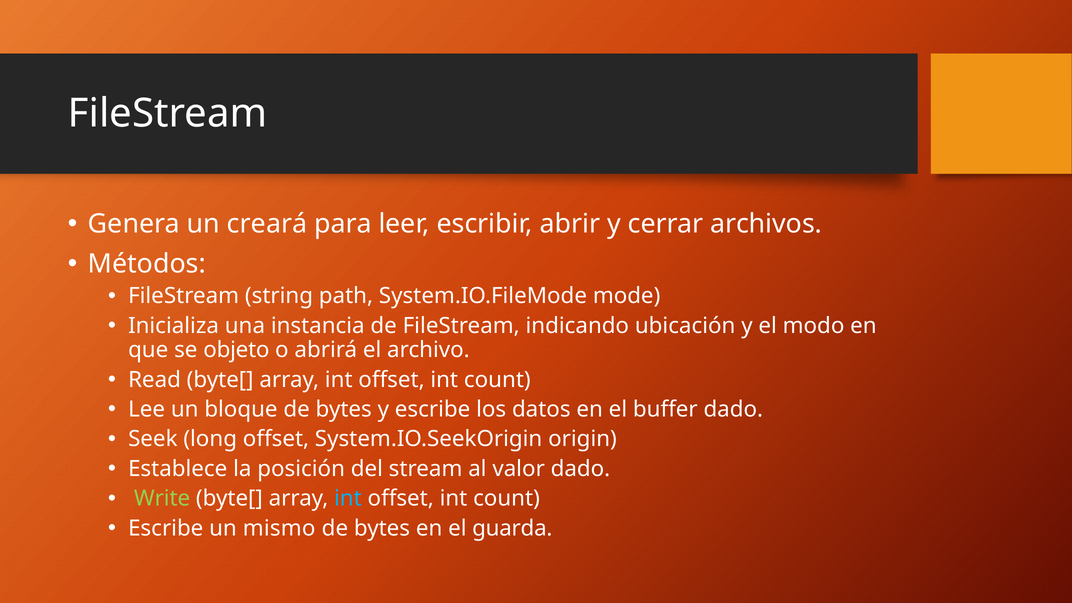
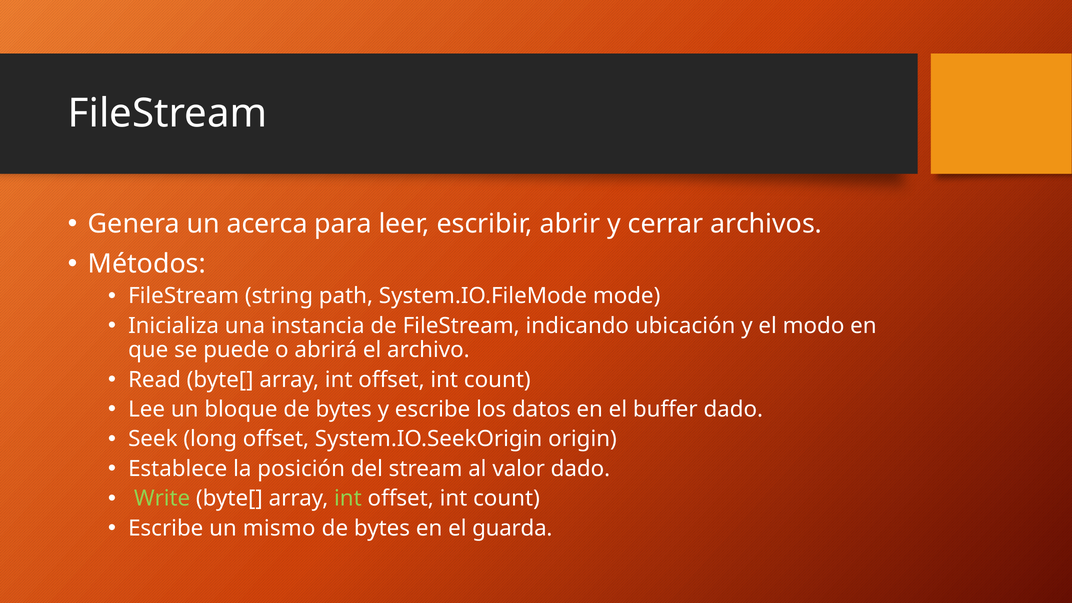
creará: creará -> acerca (267, 224)
objeto: objeto -> puede (236, 350)
int colour: light blue -> light green (348, 499)
